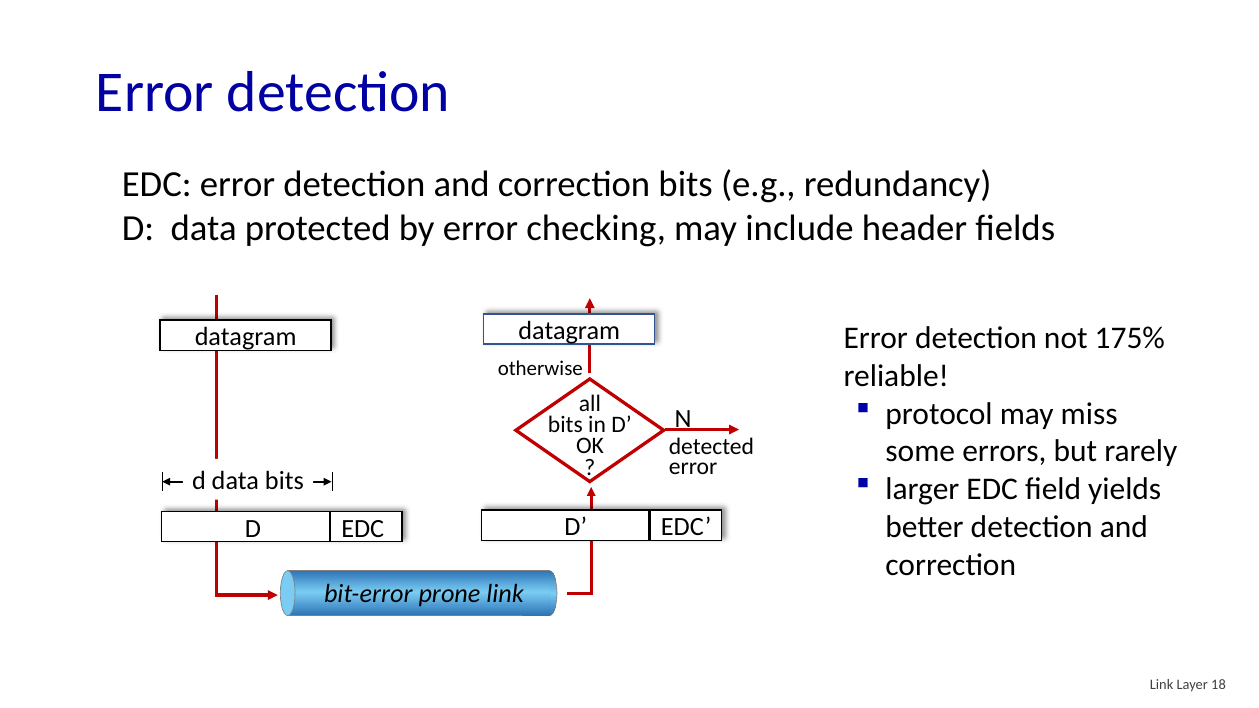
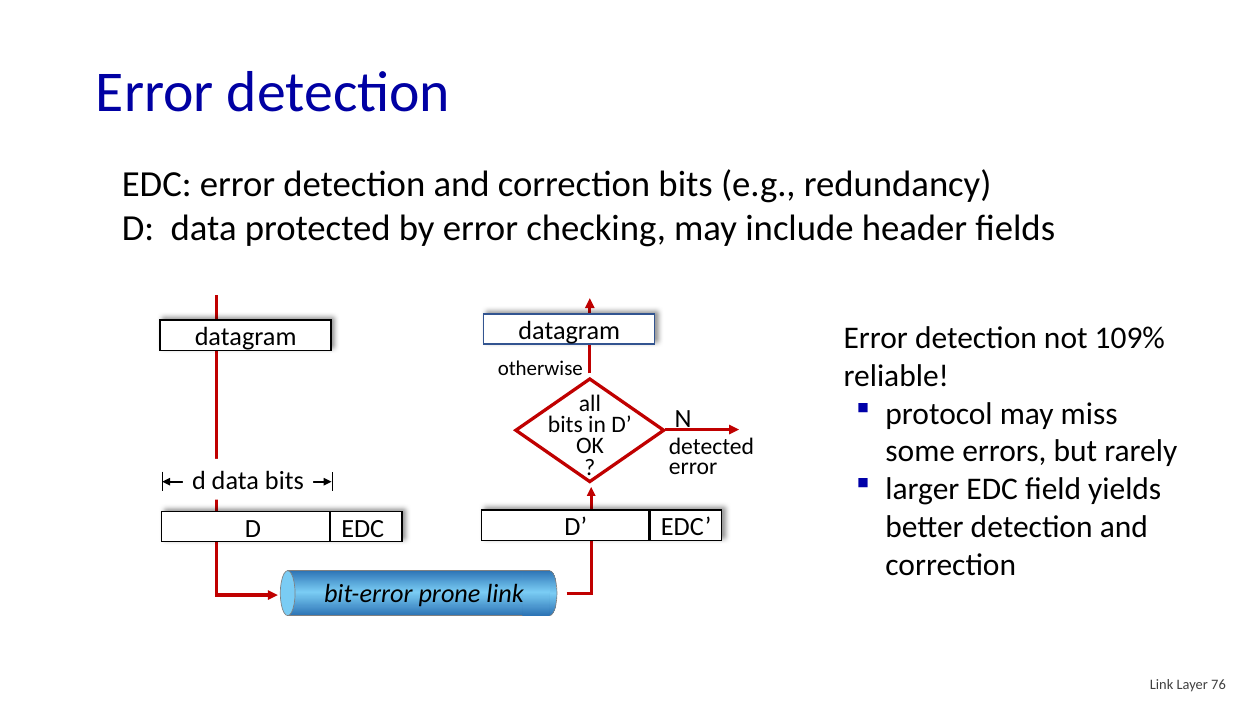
175%: 175% -> 109% (1130, 338)
18: 18 -> 76 (1219, 685)
